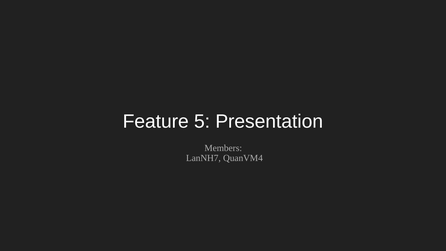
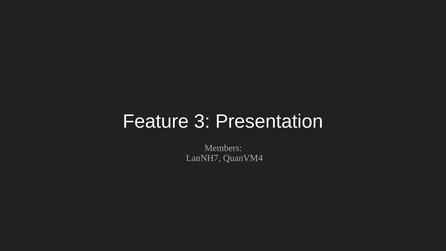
5: 5 -> 3 (202, 122)
